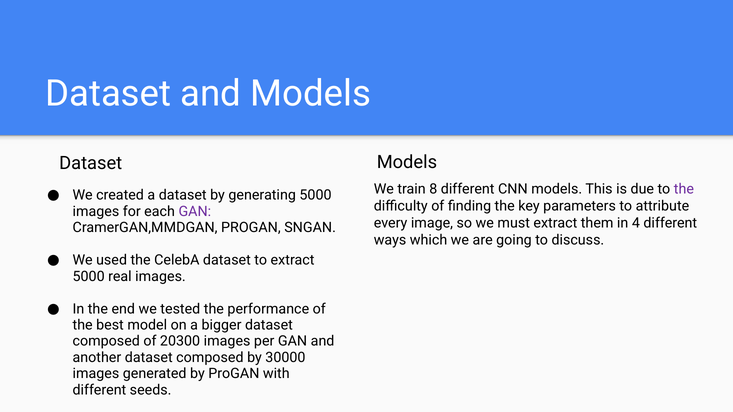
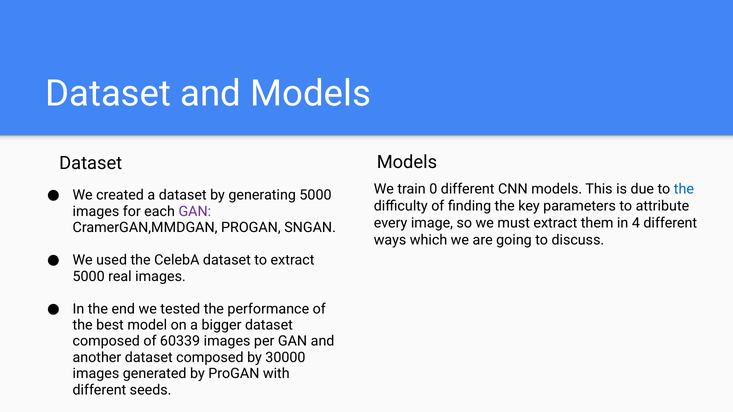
8: 8 -> 0 (433, 189)
the colour: purple -> blue (684, 189)
20300: 20300 -> 60339 (180, 342)
